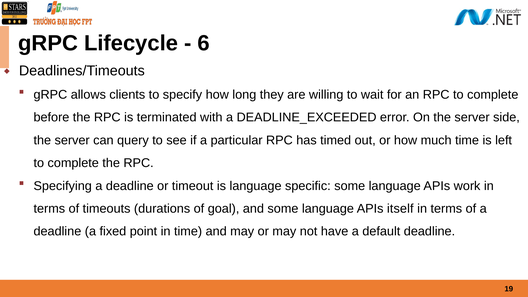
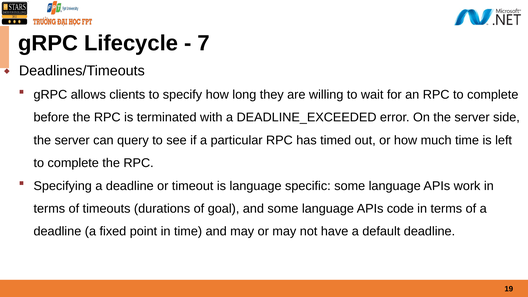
6: 6 -> 7 (204, 43)
itself: itself -> code (400, 209)
